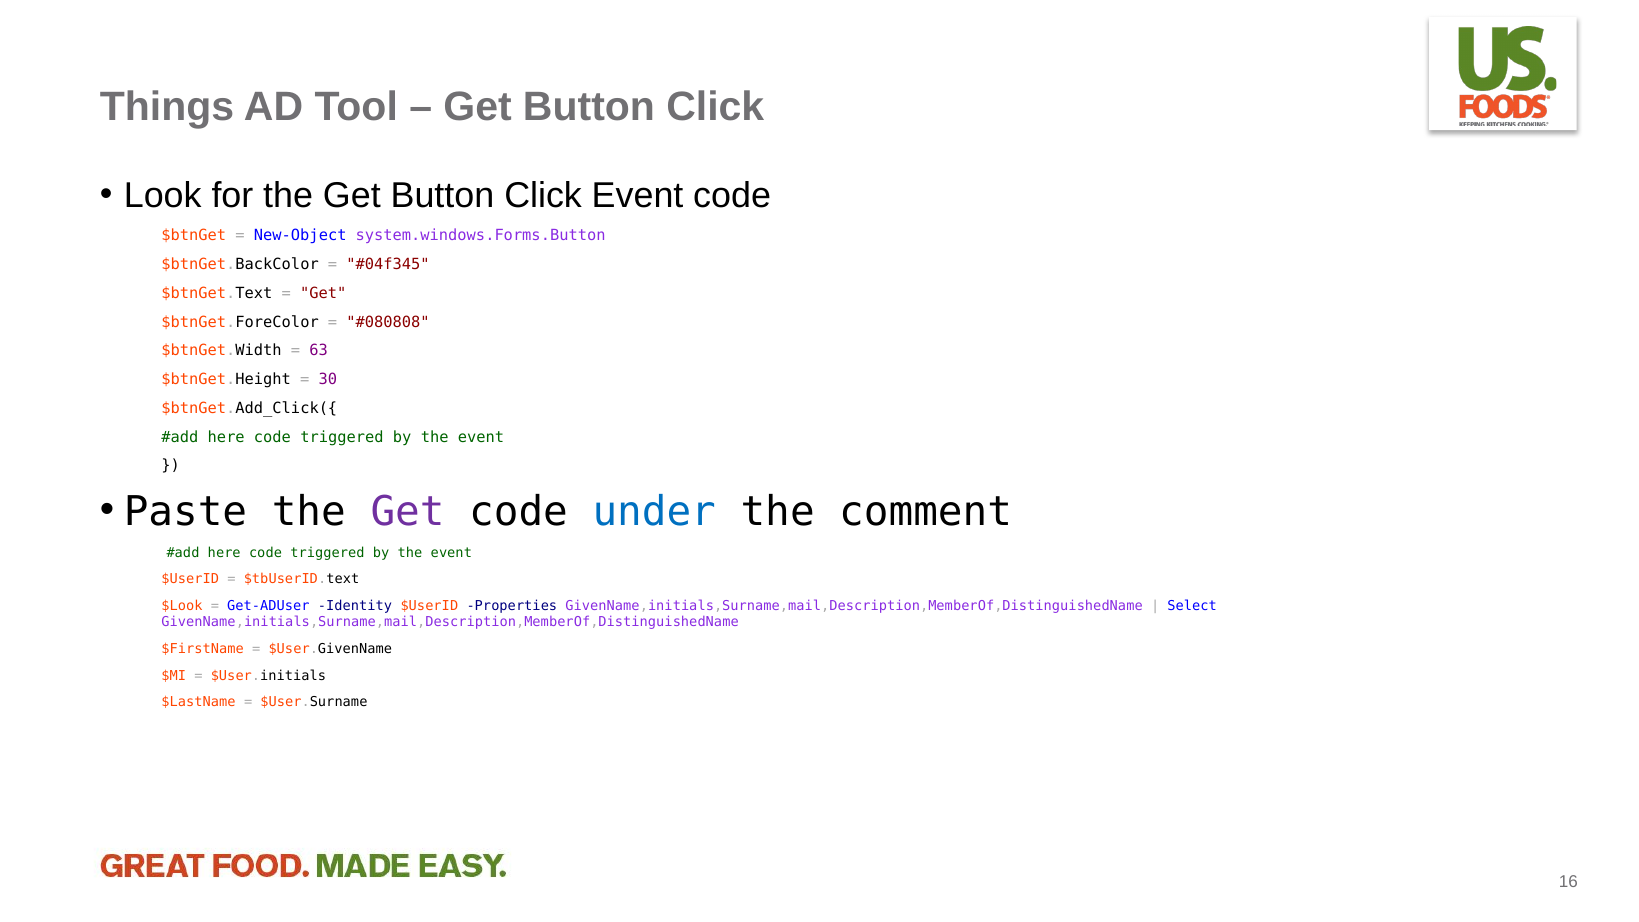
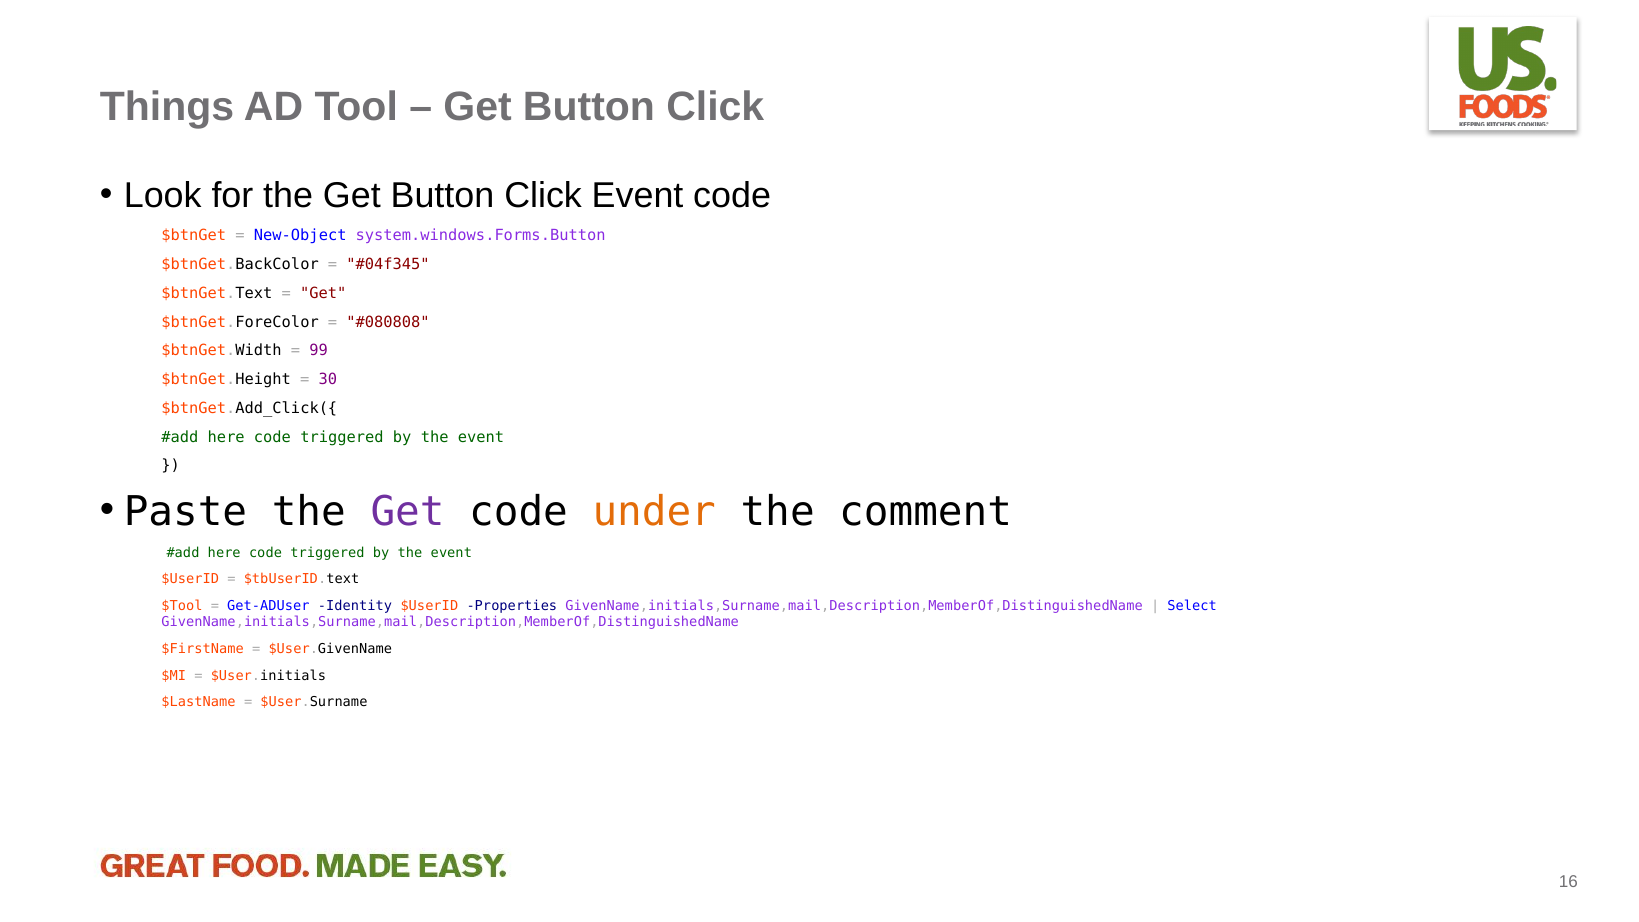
63: 63 -> 99 (319, 351)
under colour: blue -> orange (654, 512)
$Look: $Look -> $Tool (182, 606)
